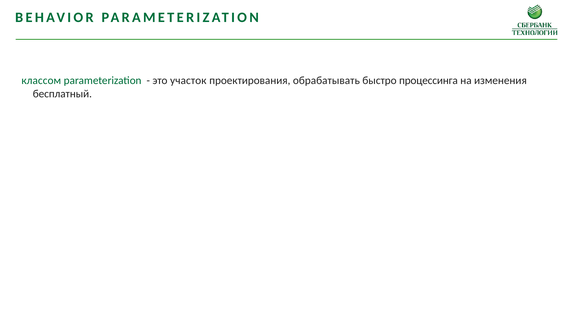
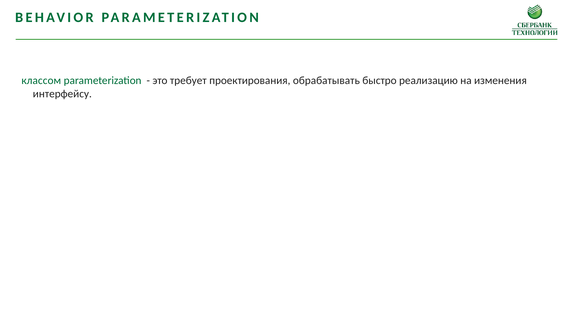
участок: участок -> требует (188, 81)
процессинга: процессинга -> реализацию (428, 81)
бесплатный: бесплатный -> интерфейсу (62, 94)
